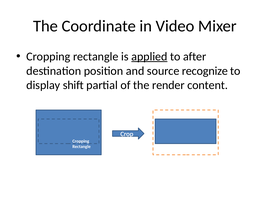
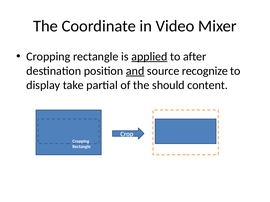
and underline: none -> present (135, 71)
shift: shift -> take (73, 85)
render: render -> should (168, 85)
